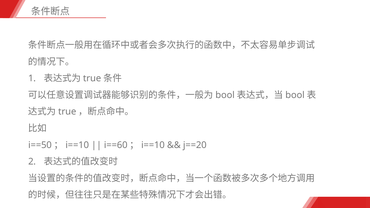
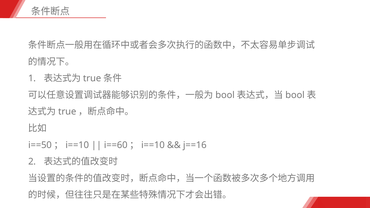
j==20: j==20 -> j==16 (195, 145)
